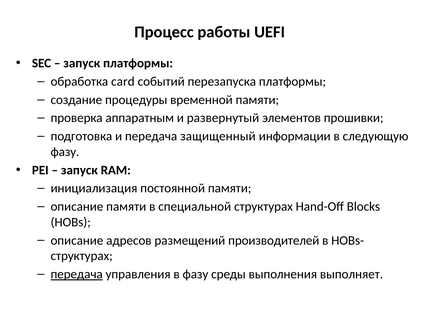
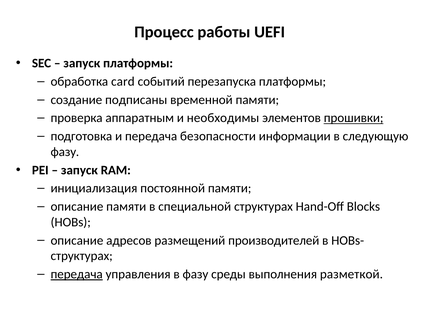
процедуры: процедуры -> подписаны (136, 100)
развернутый: развернутый -> необходимы (223, 118)
прошивки underline: none -> present (354, 118)
защищенный: защищенный -> безопасности (218, 136)
выполняет: выполняет -> разметкой (351, 274)
